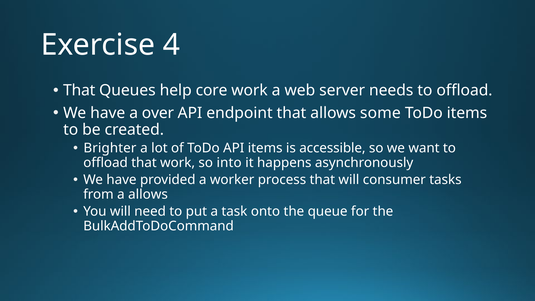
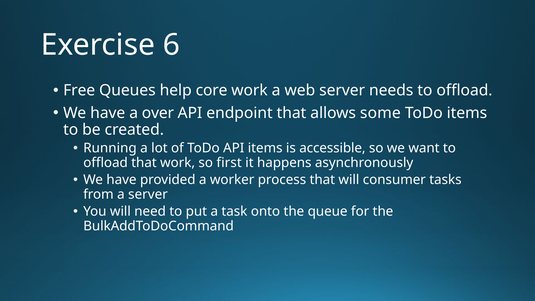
4: 4 -> 6 (172, 45)
That: That -> Free (79, 90)
Brighter: Brighter -> Running (110, 148)
into: into -> first (229, 163)
a allows: allows -> server (148, 194)
